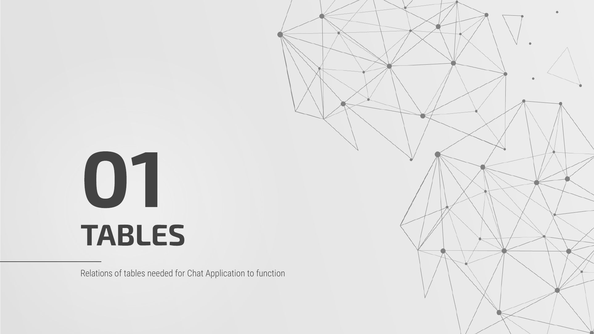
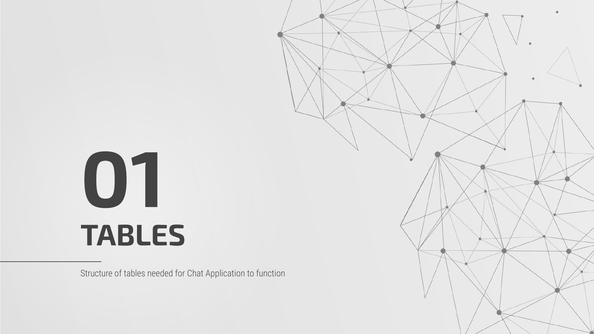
Relations: Relations -> Structure (97, 274)
